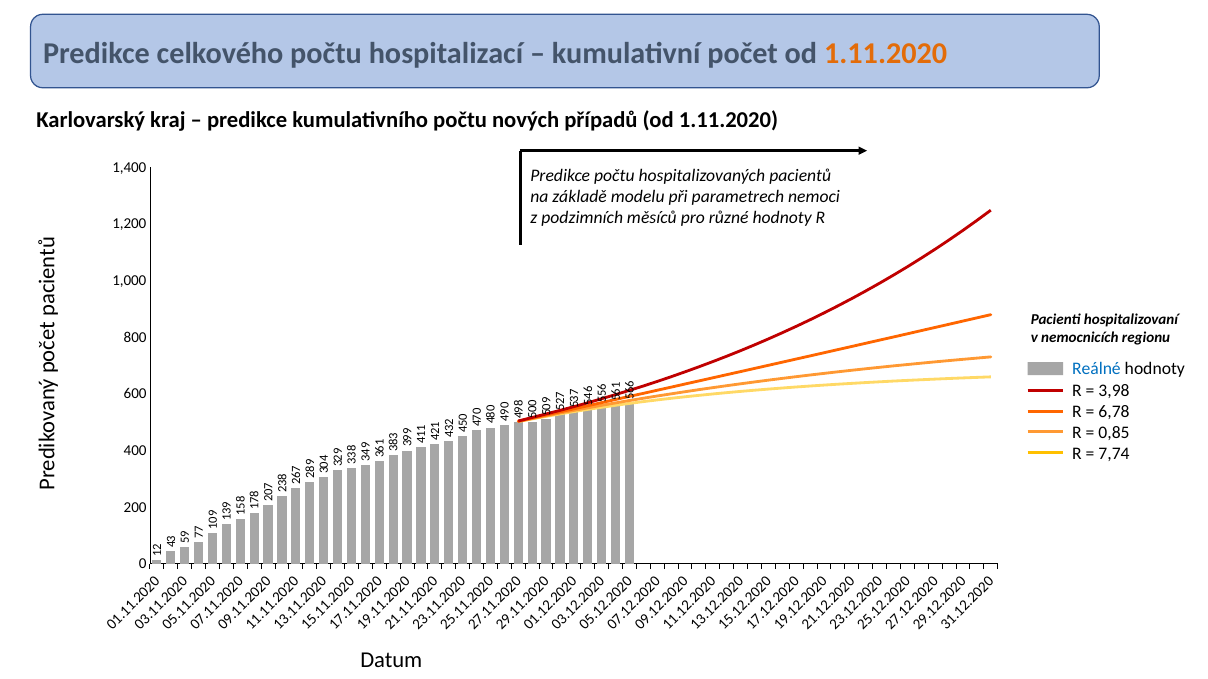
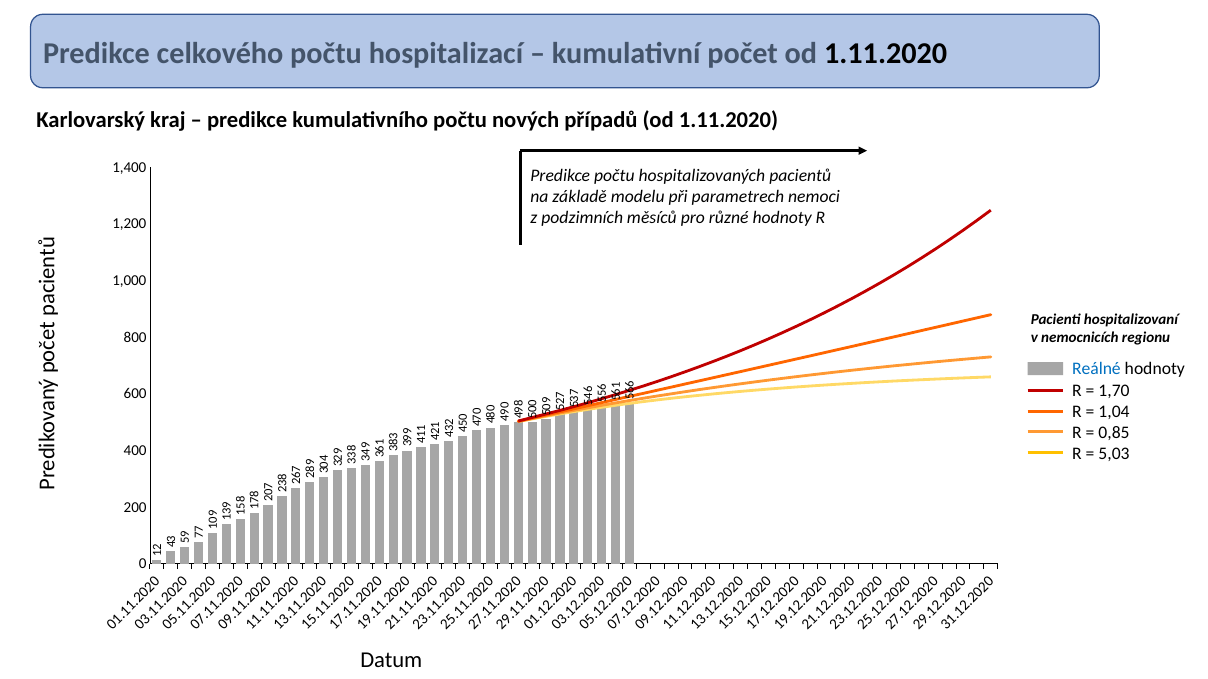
1.11.2020 colour: orange -> black (886, 53)
3,98: 3,98 -> 1,70 (1114, 391)
6,78: 6,78 -> 1,04 (1114, 412)
7,74: 7,74 -> 5,03 (1114, 454)
